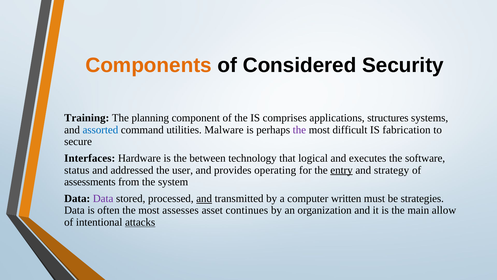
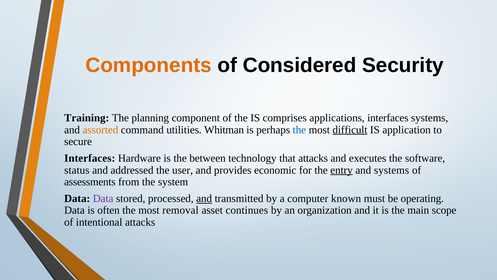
applications structures: structures -> interfaces (388, 118)
assorted colour: blue -> orange (100, 130)
Malware: Malware -> Whitman (224, 130)
the colour: purple -> blue (299, 130)
difficult underline: none -> present (350, 130)
fabrication: fabrication -> application (407, 130)
that logical: logical -> attacks (313, 158)
operating: operating -> economic (275, 170)
and strategy: strategy -> systems (392, 170)
written: written -> known (346, 198)
strategies: strategies -> operating (422, 198)
assesses: assesses -> removal (181, 210)
allow: allow -> scope (444, 210)
attacks underline: present -> none (140, 222)
